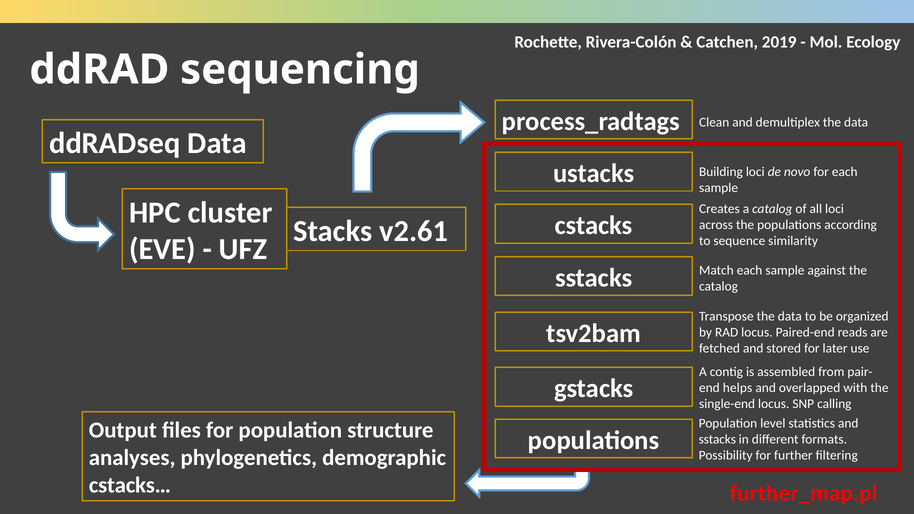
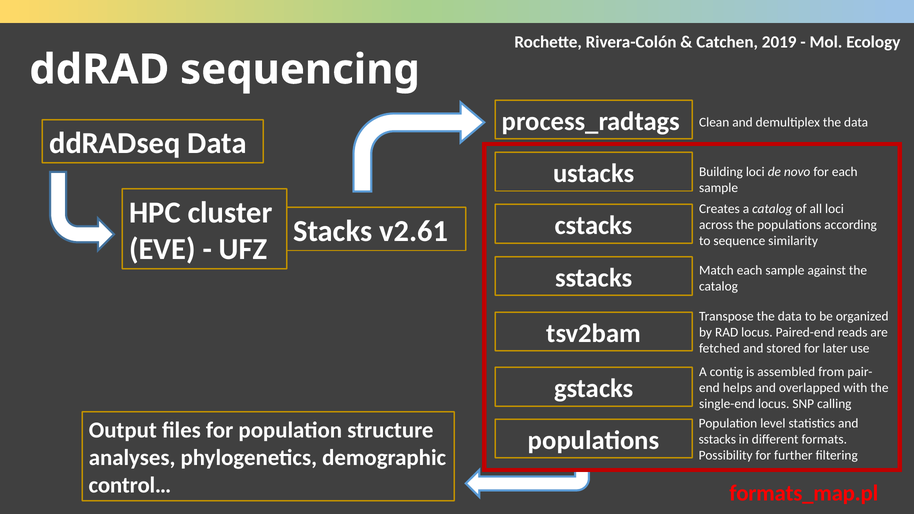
cstacks…: cstacks… -> control… (130, 485)
further_map.pl: further_map.pl -> formats_map.pl (804, 494)
